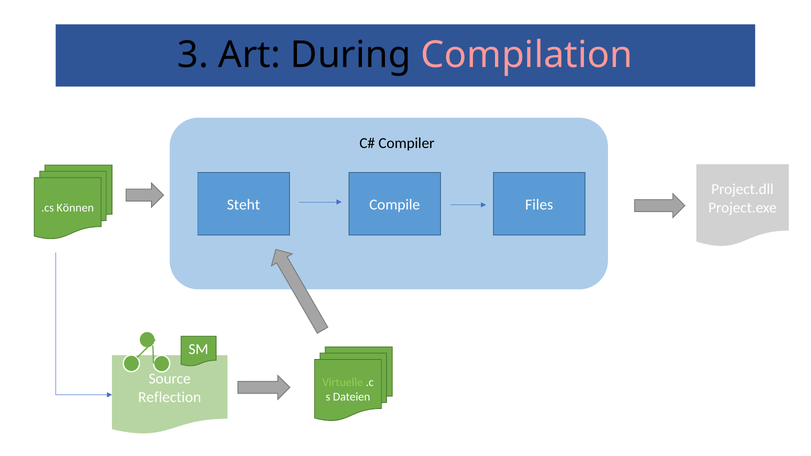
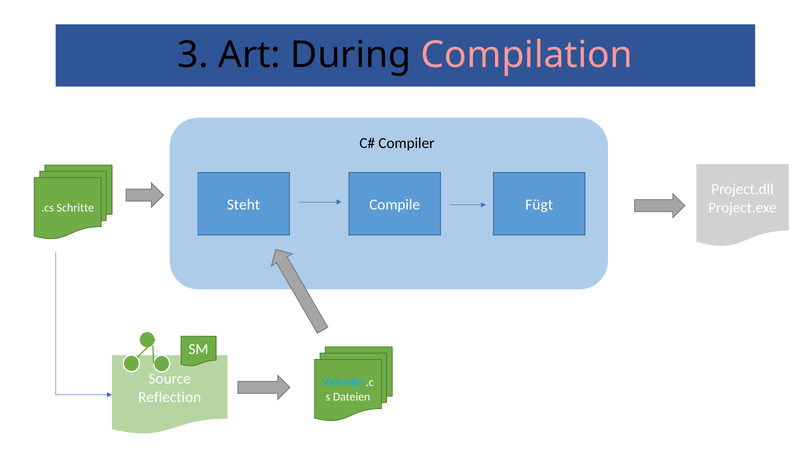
Files: Files -> Fügt (539, 205)
Können: Können -> Schritte (75, 208)
Virtuelle colour: light green -> light blue (343, 383)
